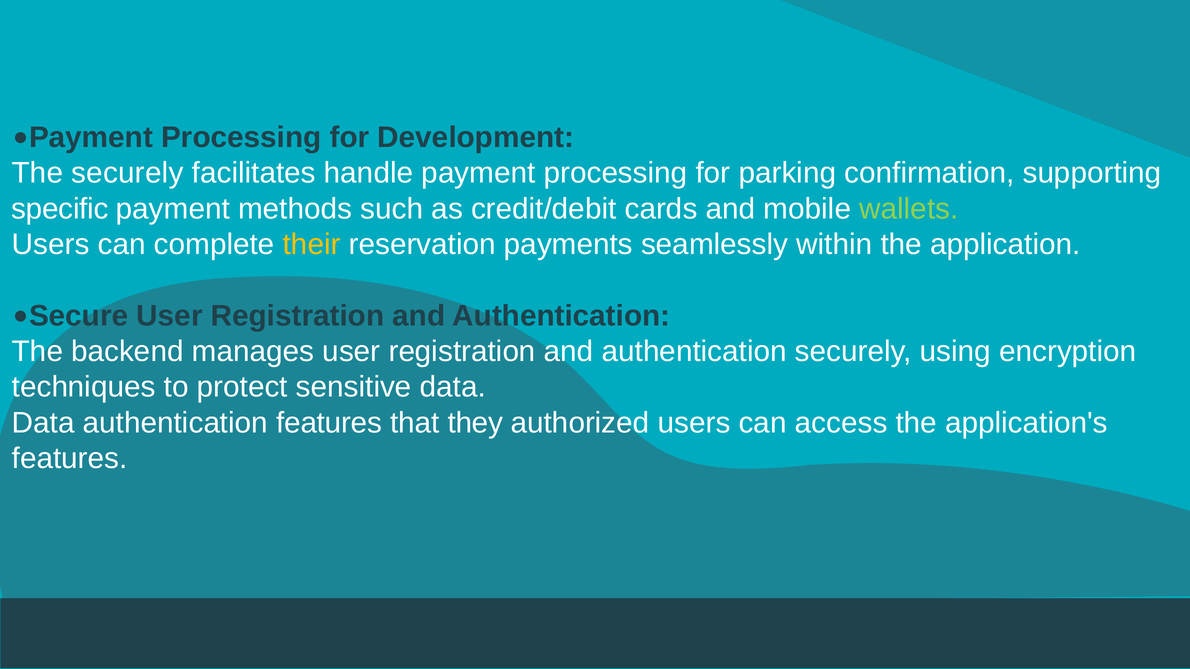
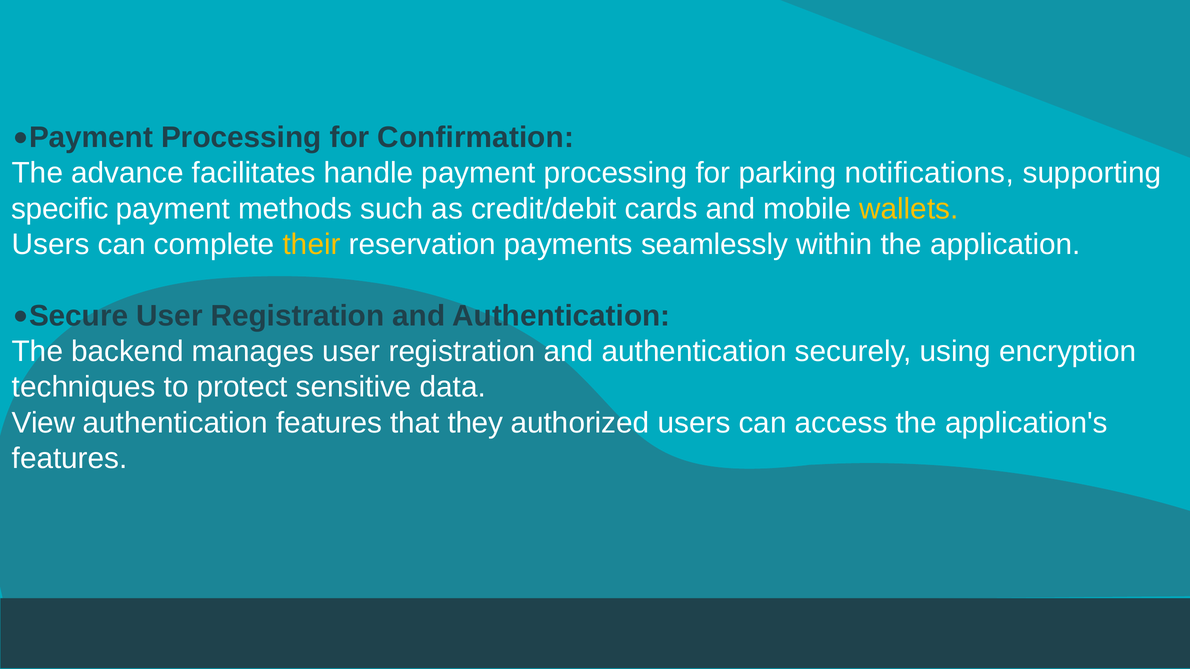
Development: Development -> Confirmation (476, 137)
The securely: securely -> advance (127, 173)
confirmation: confirmation -> notifications (929, 173)
wallets colour: light green -> yellow (909, 209)
Data: Data -> View (43, 423)
